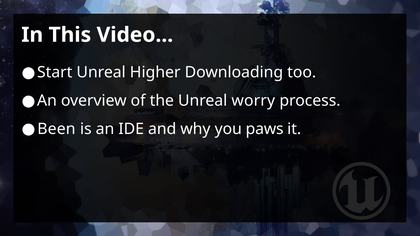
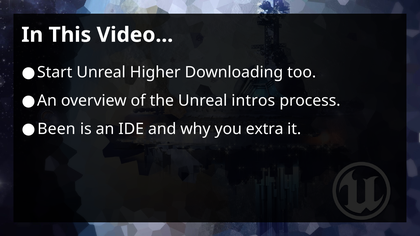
worry: worry -> intros (253, 101)
paws: paws -> extra (265, 129)
